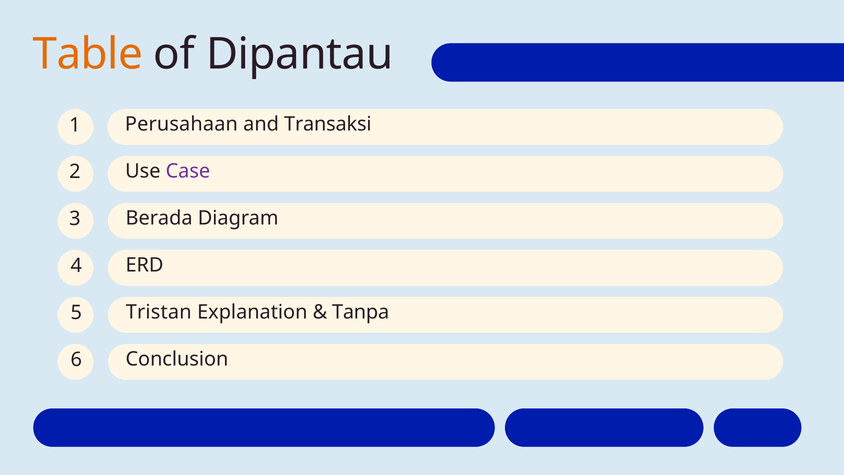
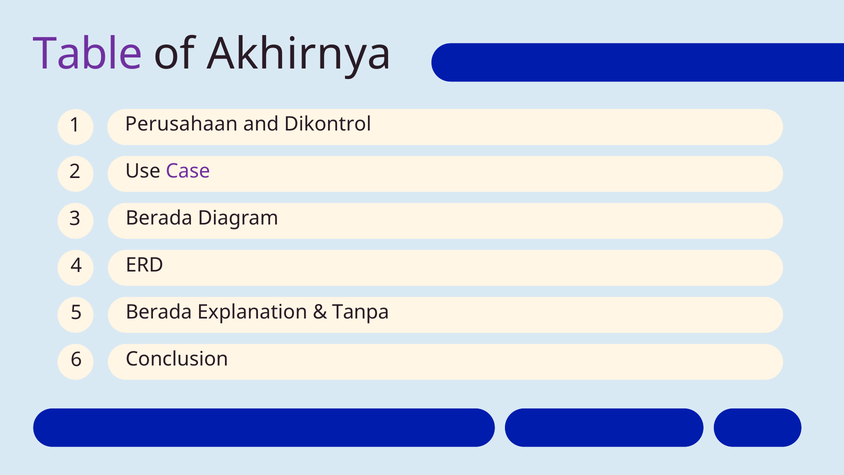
Table colour: orange -> purple (88, 54)
Dipantau: Dipantau -> Akhirnya (299, 54)
Transaksi: Transaksi -> Dikontrol (328, 124)
5 Tristan: Tristan -> Berada (159, 312)
